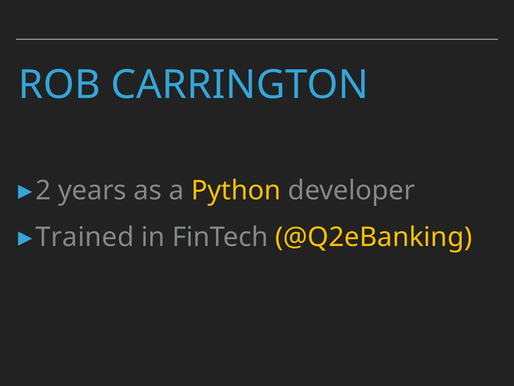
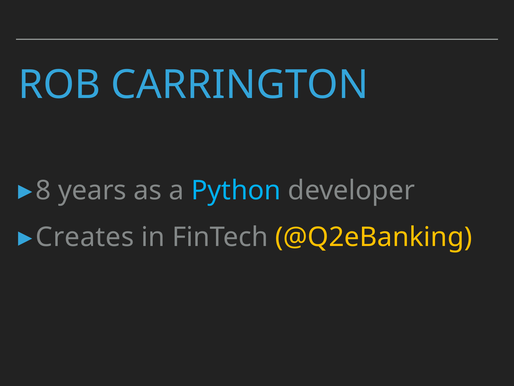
2: 2 -> 8 (43, 190)
Python colour: yellow -> light blue (236, 190)
Trained: Trained -> Creates (85, 237)
